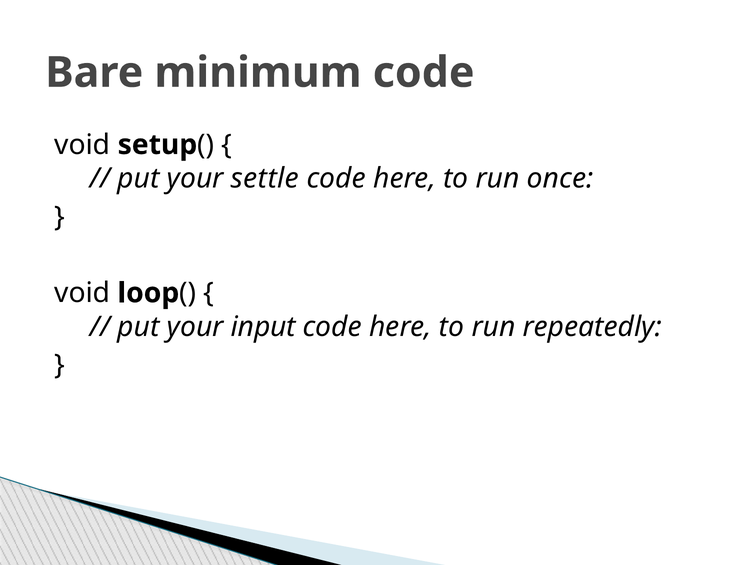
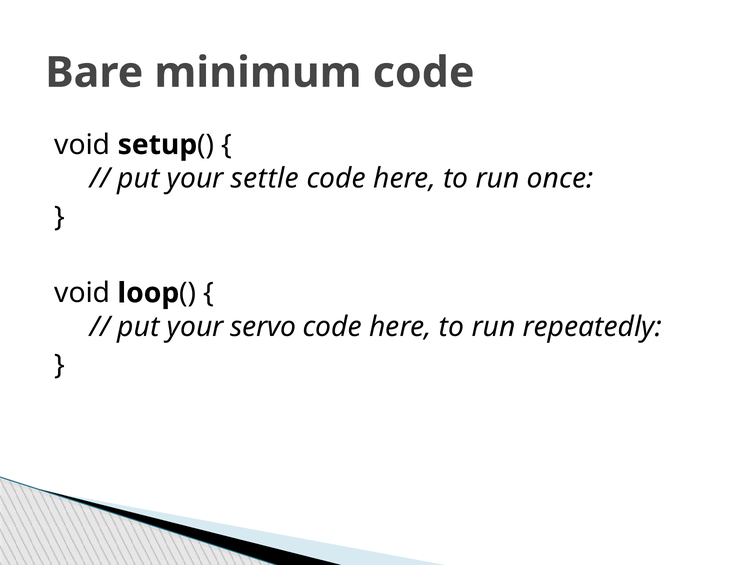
input: input -> servo (263, 327)
